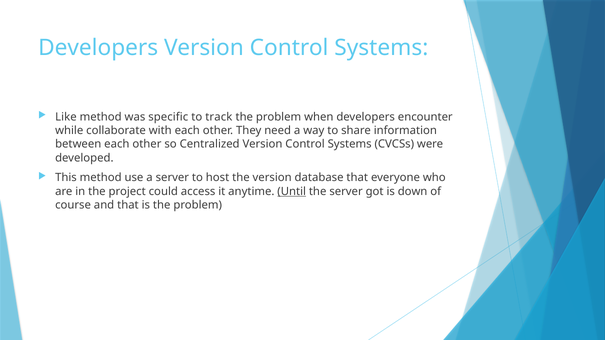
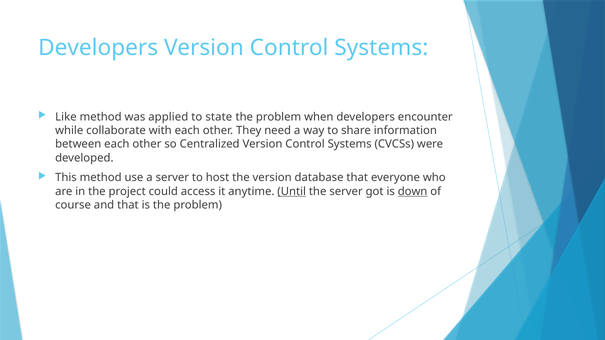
specific: specific -> applied (168, 117)
track: track -> state (219, 117)
down underline: none -> present (413, 191)
